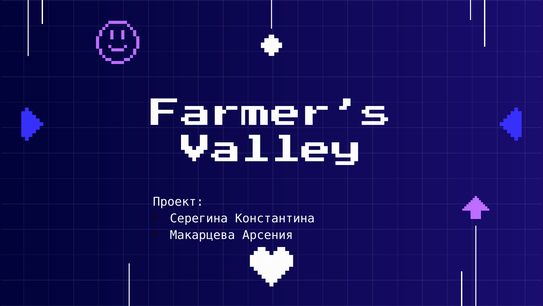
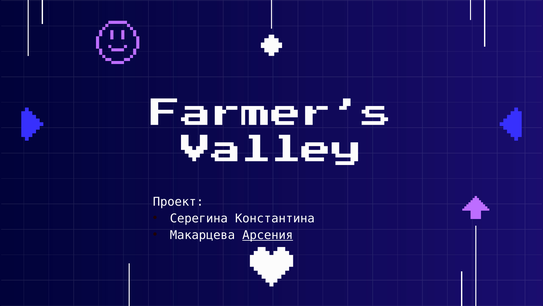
Арсения underline: none -> present (268, 235)
